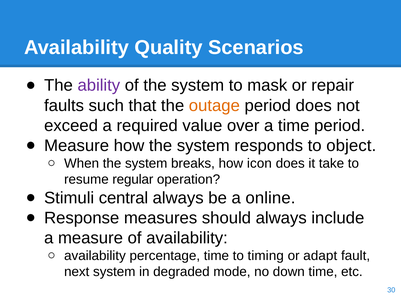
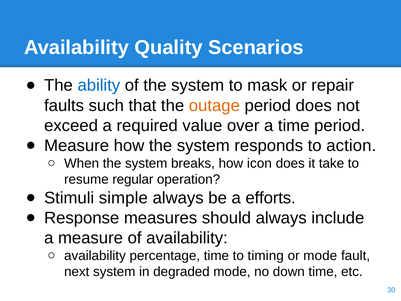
ability colour: purple -> blue (99, 85)
object: object -> action (351, 146)
central: central -> simple (123, 198)
online: online -> efforts (271, 198)
or adapt: adapt -> mode (320, 256)
